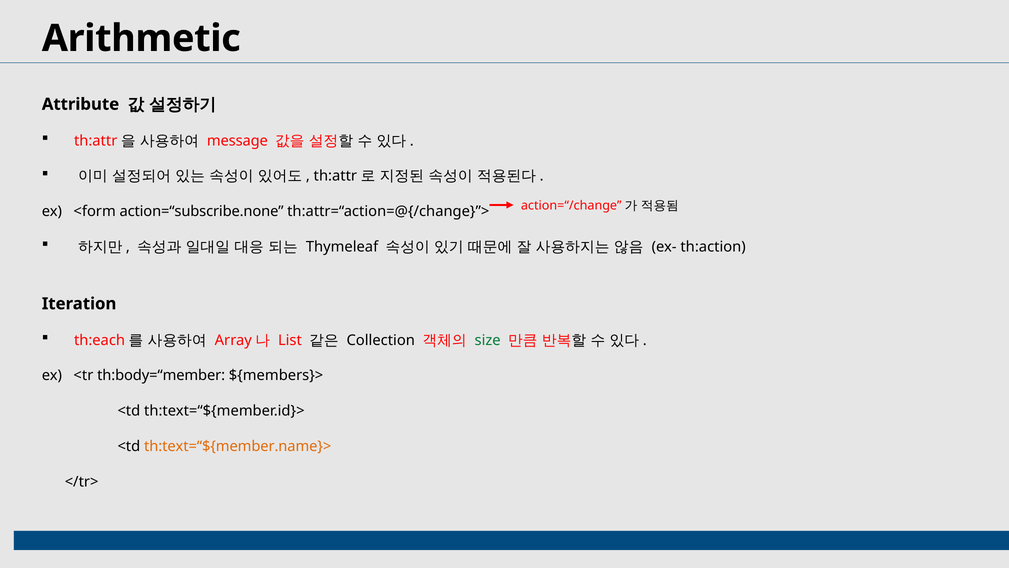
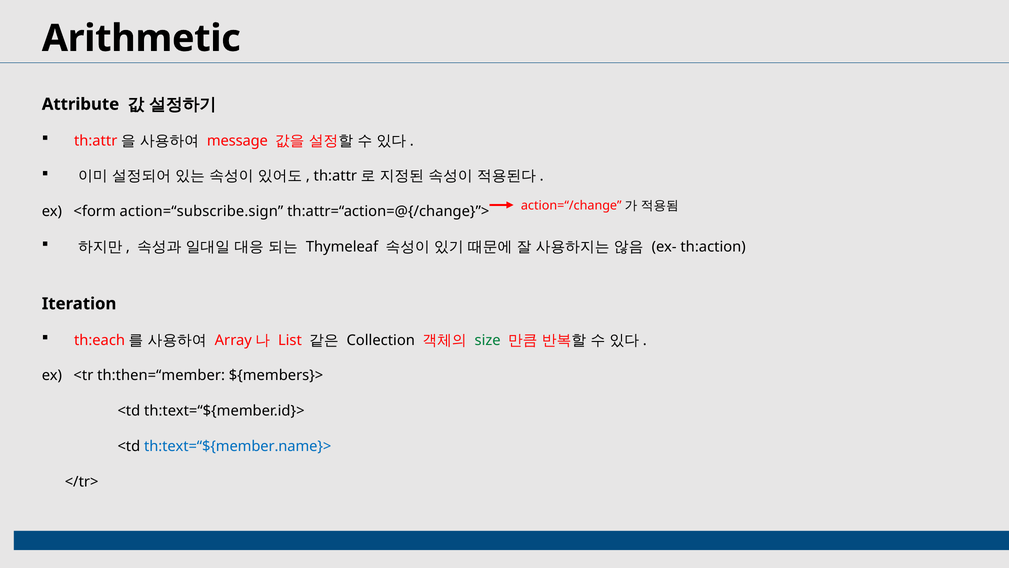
action=“subscribe.none: action=“subscribe.none -> action=“subscribe.sign (201, 211)
th:body=“member: th:body=“member -> th:then=“member (161, 375)
th:text=“${member.name}> colour: orange -> blue (238, 446)
